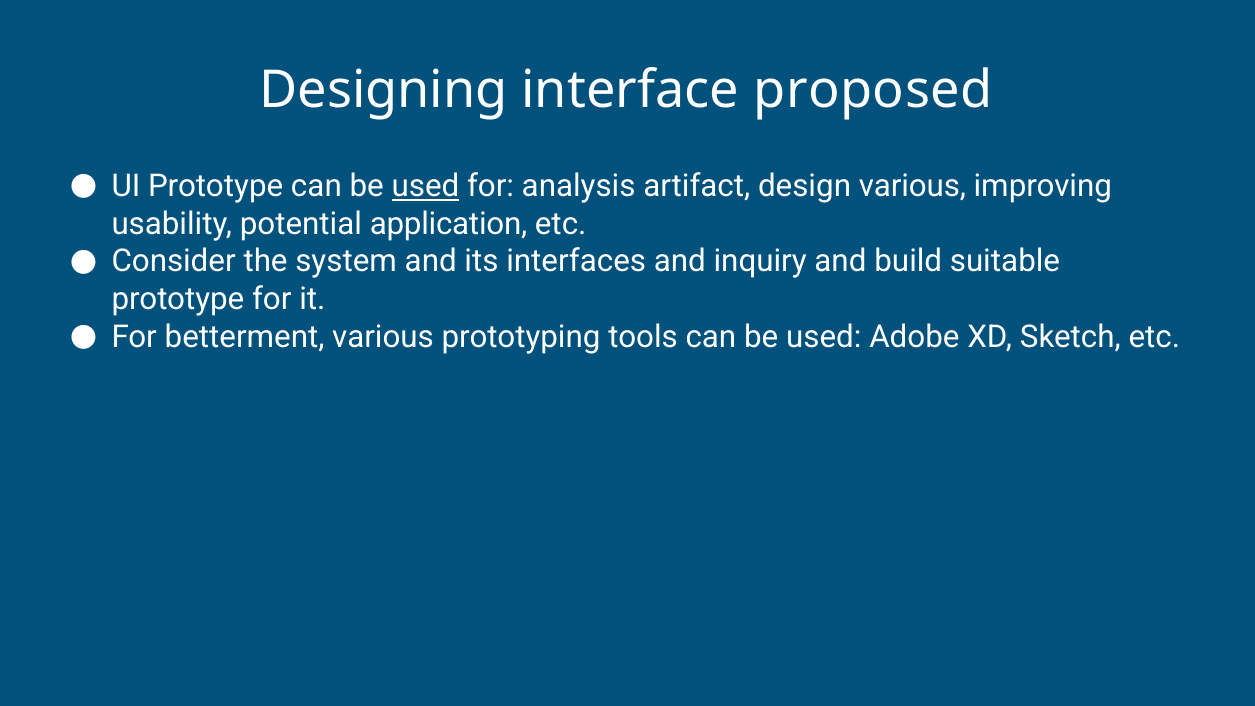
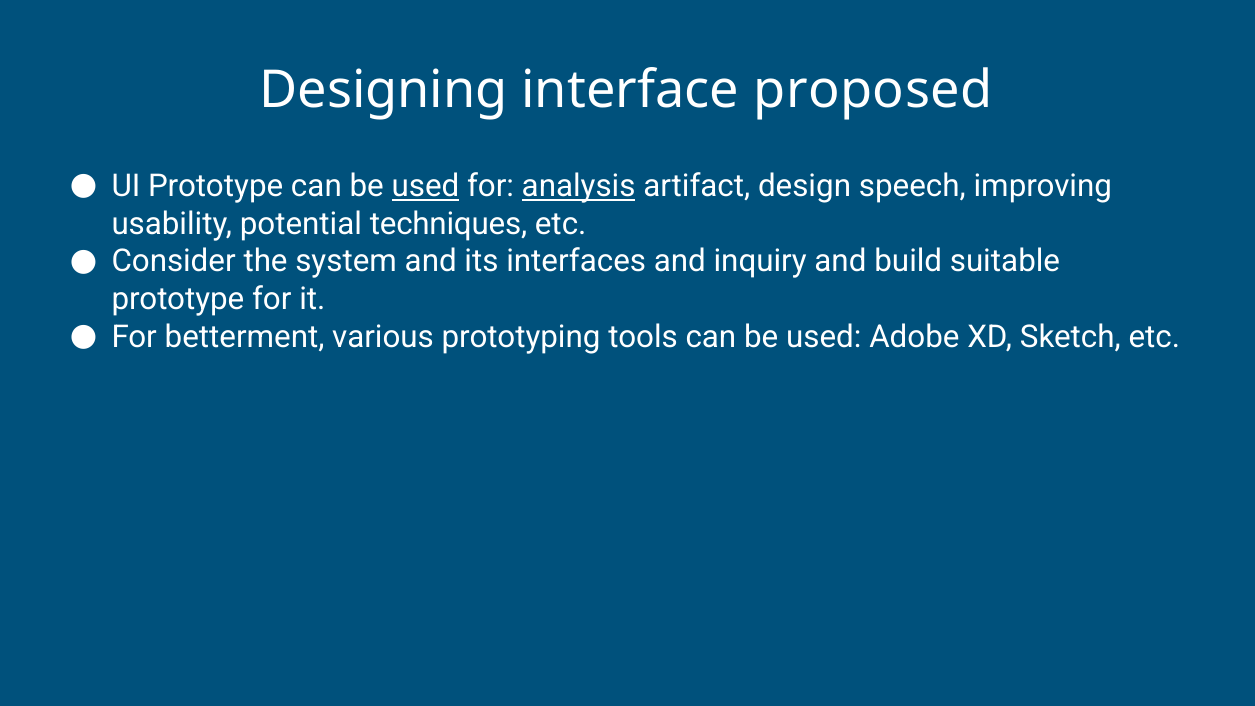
analysis underline: none -> present (579, 186)
design various: various -> speech (912, 186)
application: application -> techniques (448, 224)
